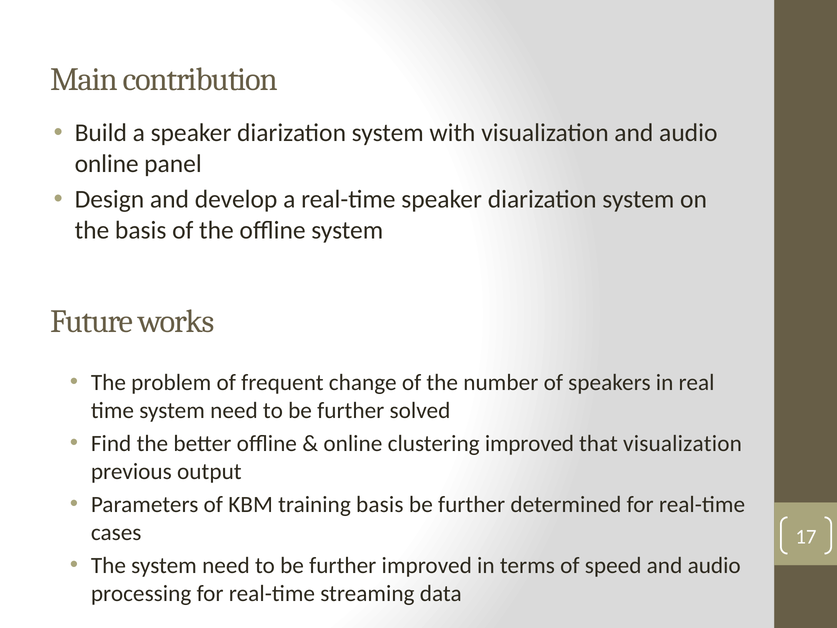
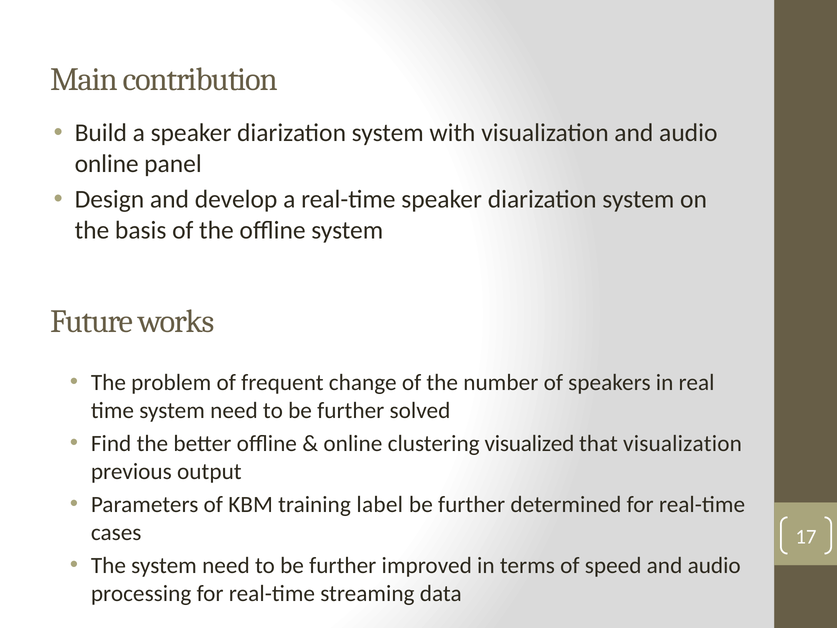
clustering improved: improved -> visualized (529, 443)
training basis: basis -> label (380, 504)
